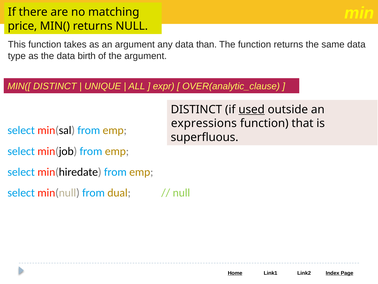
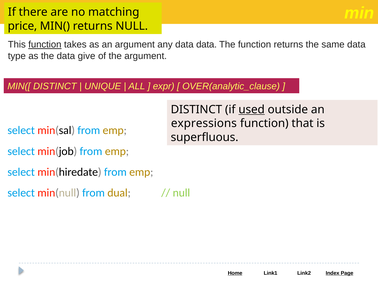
function underline: none -> present (45, 44)
data than: than -> data (206, 44)
birth: birth -> give (87, 56)
